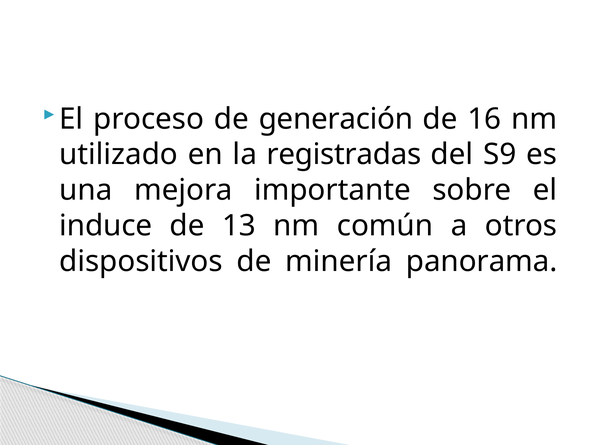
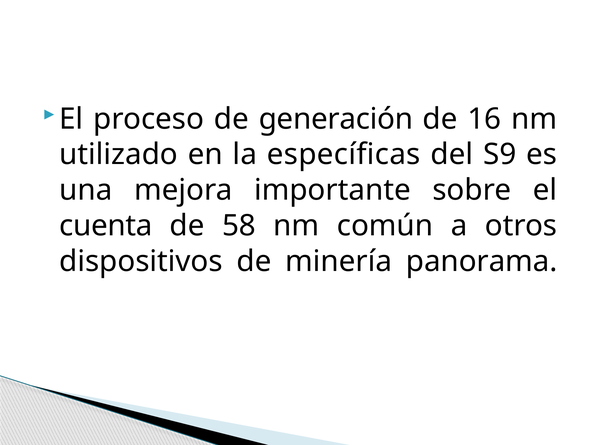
registradas: registradas -> específicas (344, 154)
induce: induce -> cuenta (106, 226)
13: 13 -> 58 (239, 226)
